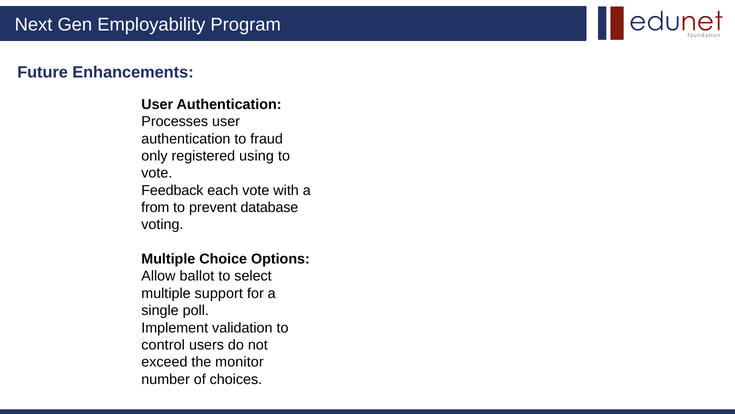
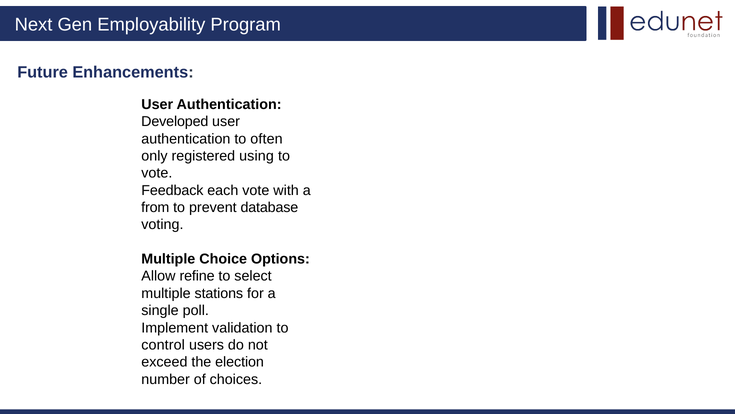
Processes: Processes -> Developed (175, 121)
fraud: fraud -> often (267, 139)
ballot: ballot -> refine (197, 276)
support: support -> stations (219, 293)
monitor: monitor -> election (240, 362)
